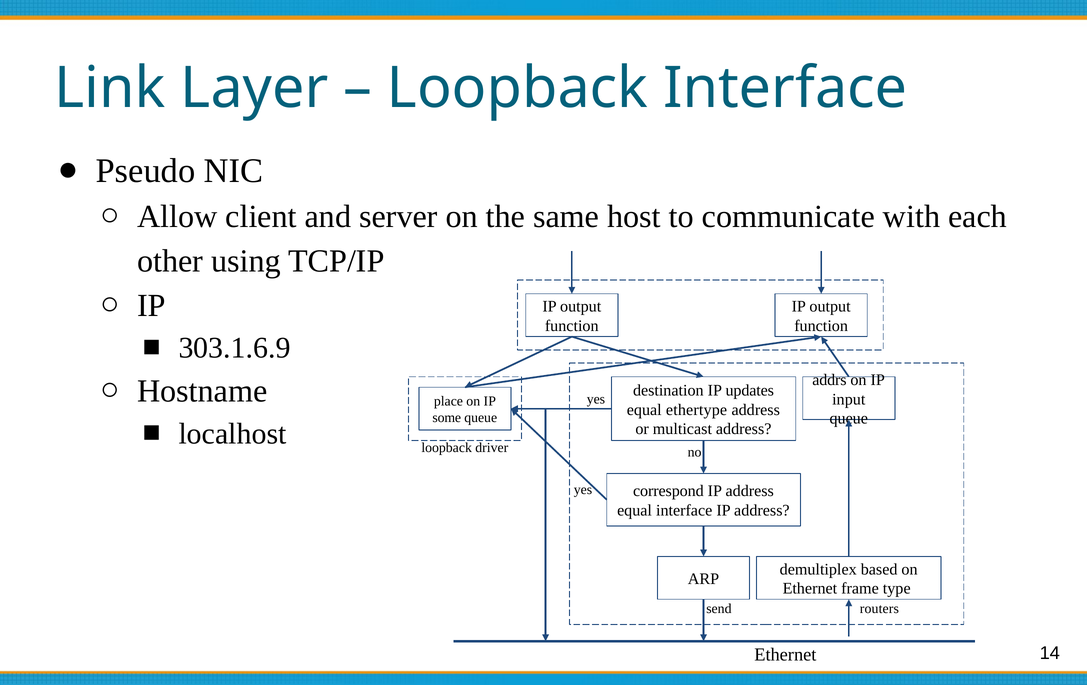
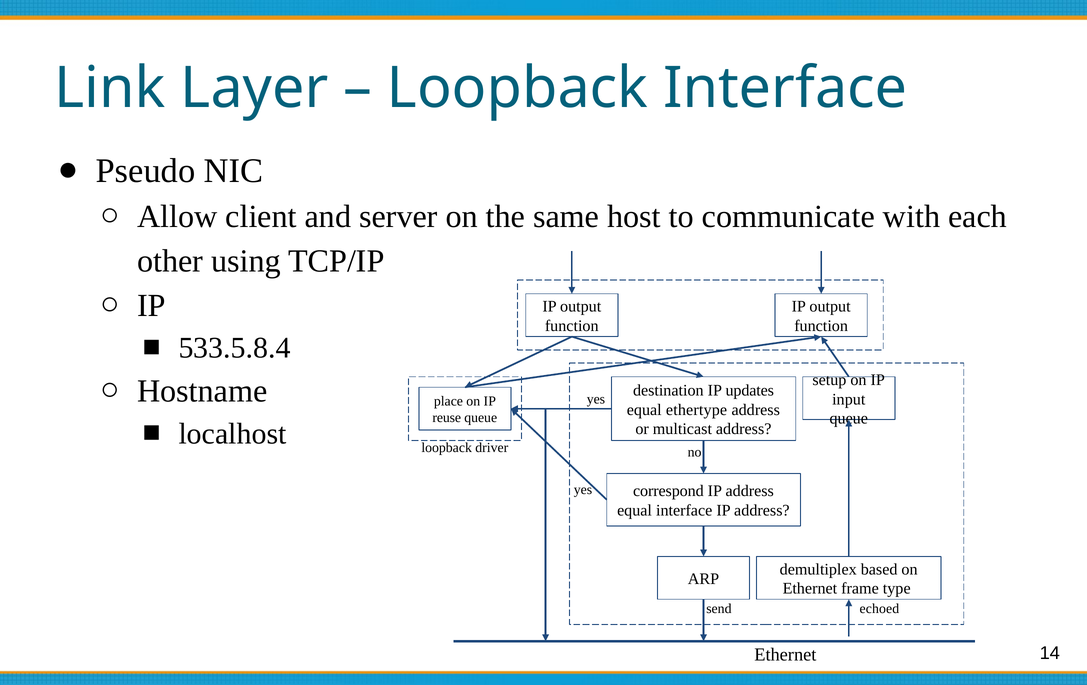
303.1.6.9: 303.1.6.9 -> 533.5.8.4 (235, 348)
addrs: addrs -> setup (829, 380)
some: some -> reuse (447, 418)
routers: routers -> echoed (879, 609)
